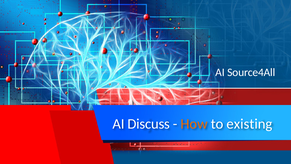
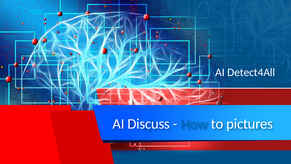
Source4All: Source4All -> Detect4All (251, 72)
How colour: orange -> blue (194, 124)
existing: existing -> pictures (250, 124)
